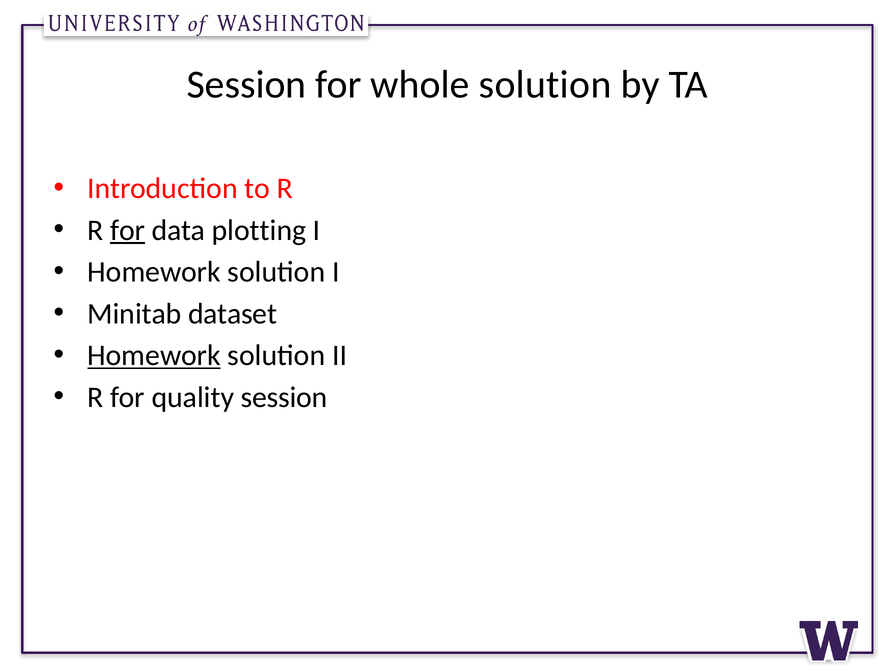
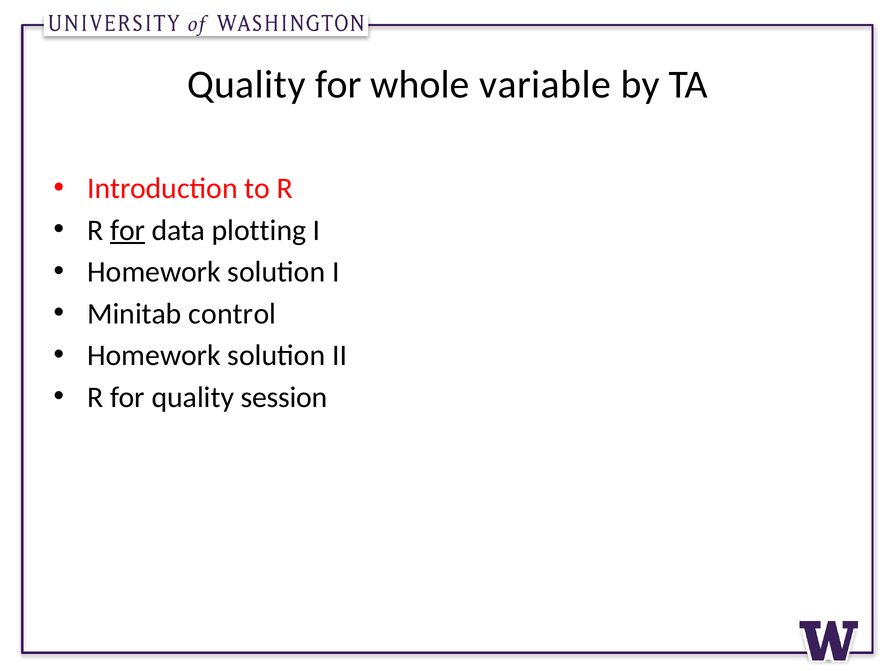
Session: Session -> Quality (246, 85)
whole solution: solution -> variable (545, 85)
dataset: dataset -> control (232, 314)
Homework underline: present -> none (154, 356)
